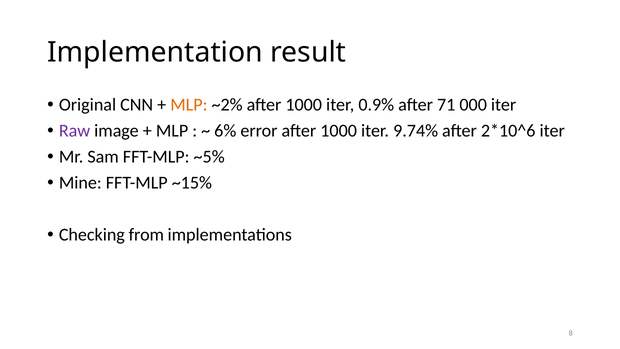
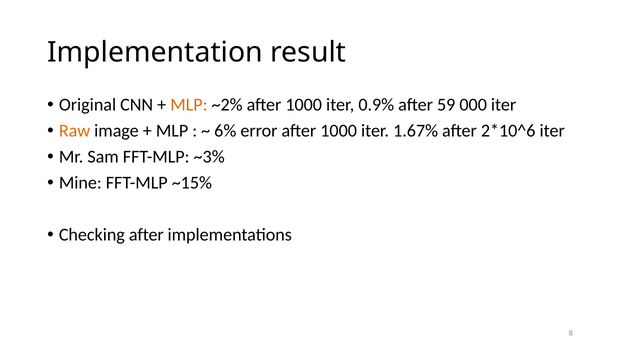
71: 71 -> 59 (446, 105)
Raw colour: purple -> orange (75, 131)
9.74%: 9.74% -> 1.67% (416, 131)
~5%: ~5% -> ~3% (209, 157)
Checking from: from -> after (146, 235)
